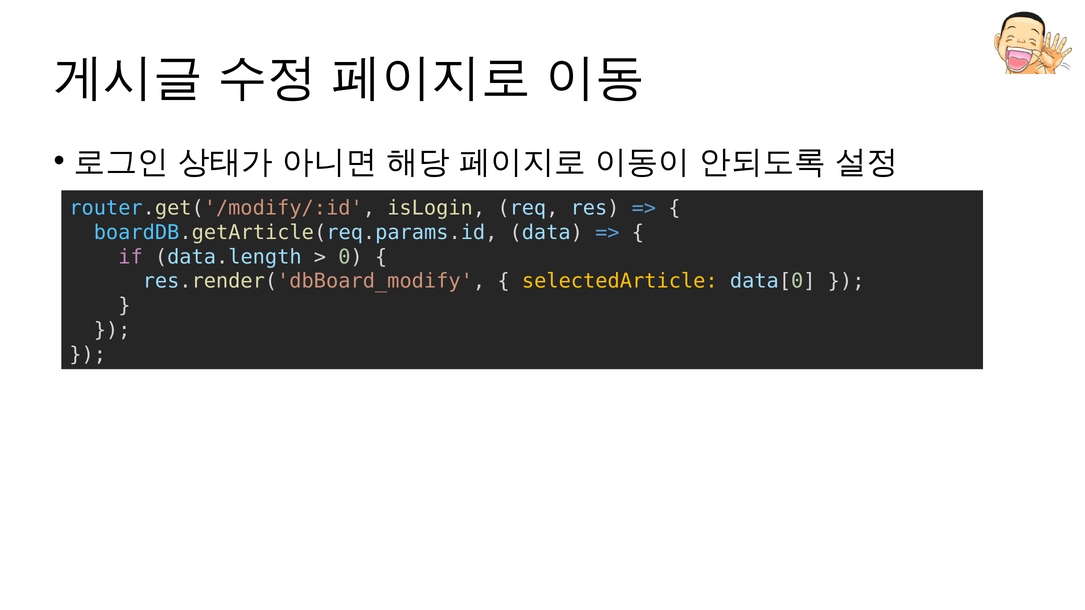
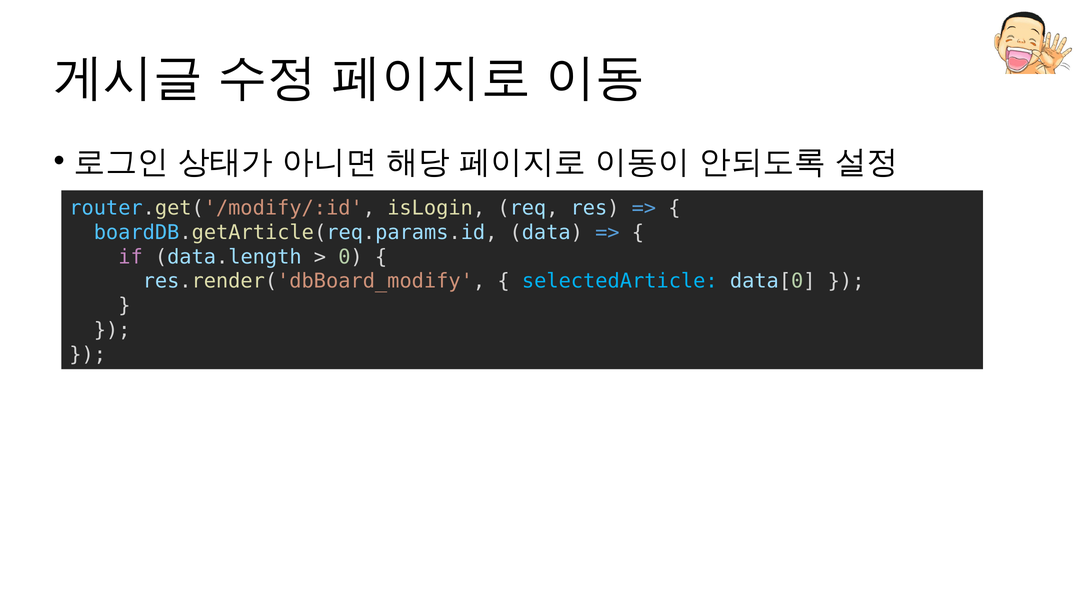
selectedArticle colour: yellow -> light blue (620, 281)
